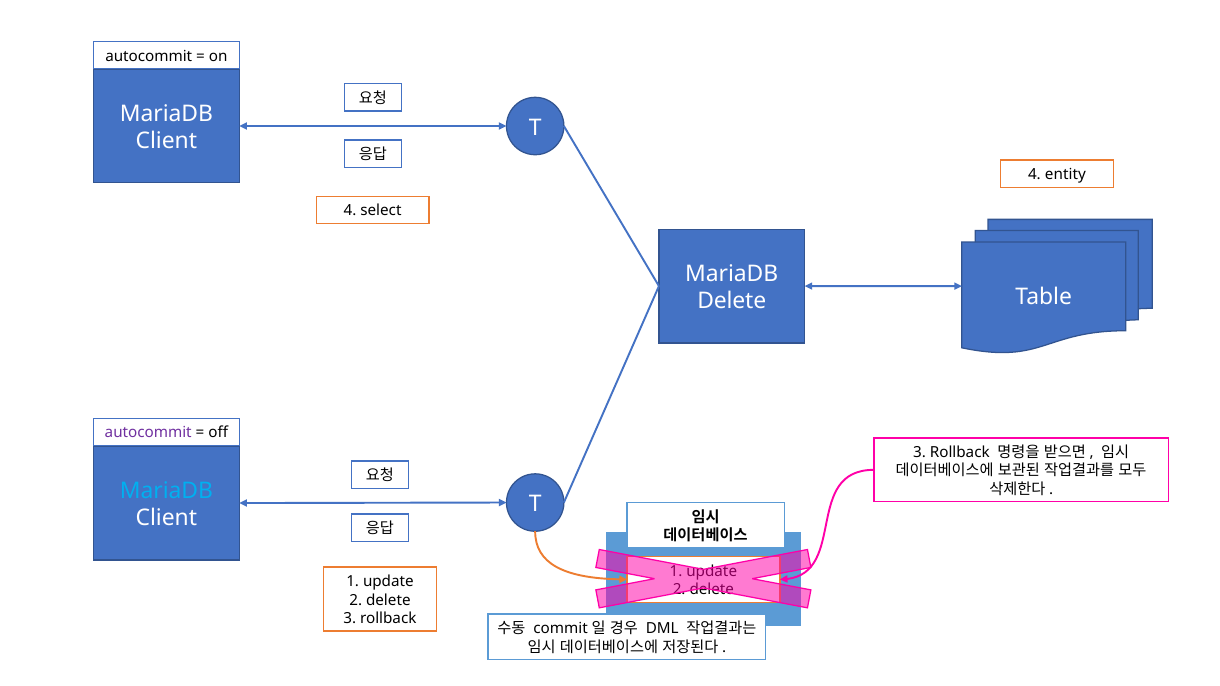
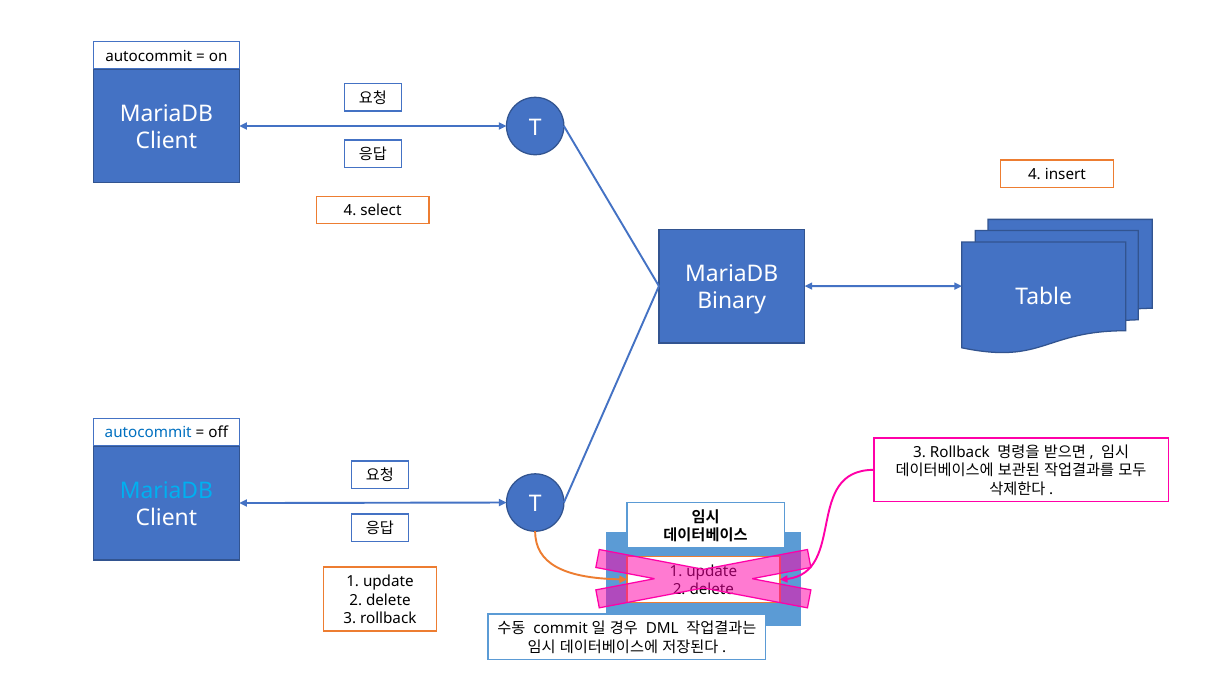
entity: entity -> insert (1065, 175)
Delete: Delete -> Binary (732, 301)
autocommit colour: purple -> blue (148, 433)
